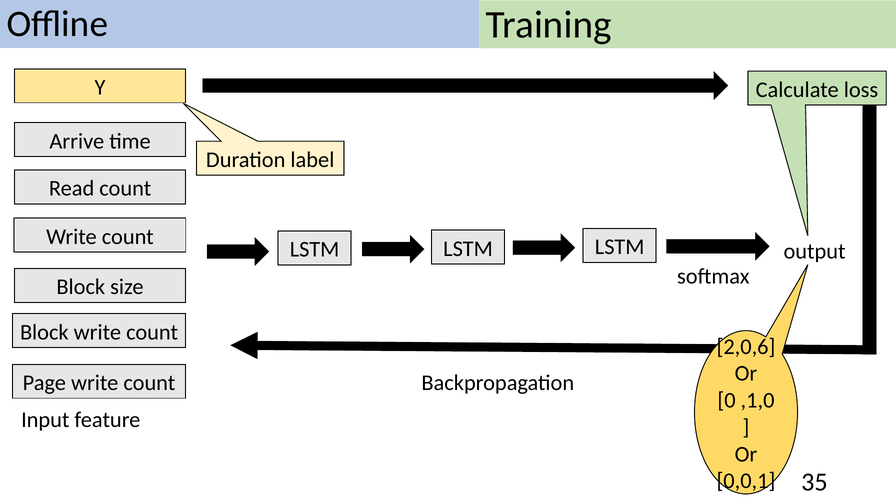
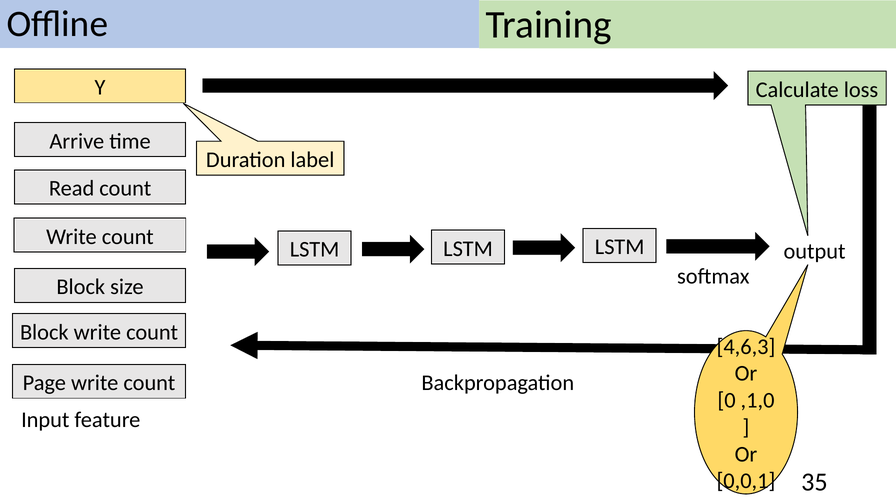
2,0,6: 2,0,6 -> 4,6,3 (746, 347)
